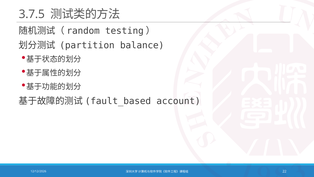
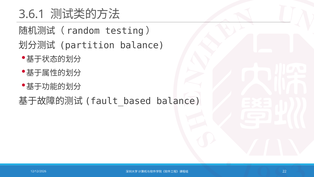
3.7.5: 3.7.5 -> 3.6.1 (32, 14)
account: account -> balance (178, 101)
